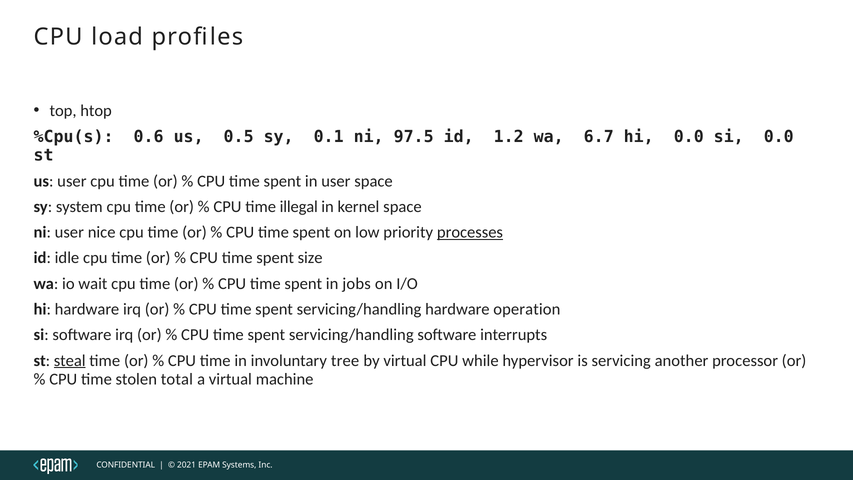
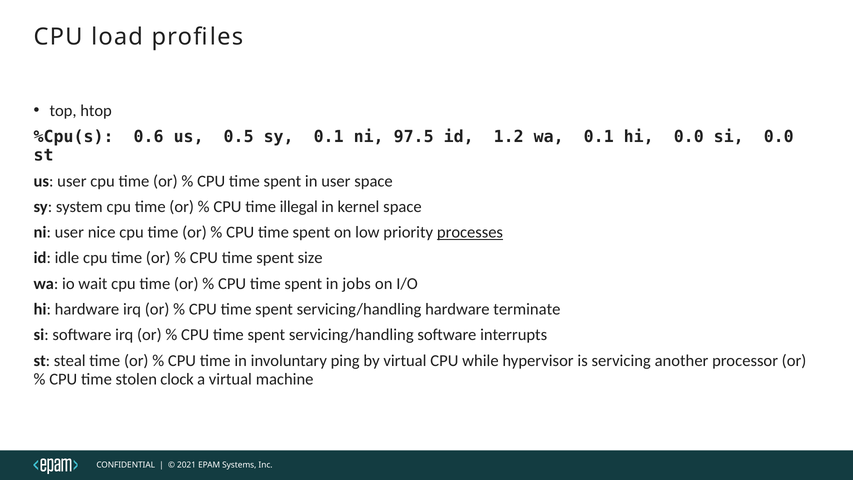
wa 6.7: 6.7 -> 0.1 (599, 136)
operation: operation -> terminate (527, 309)
steal underline: present -> none (70, 360)
tree: tree -> ping (345, 360)
total: total -> clock (177, 379)
